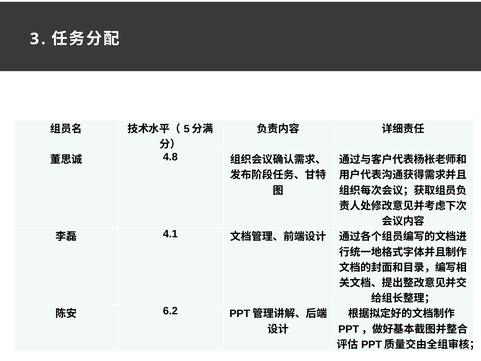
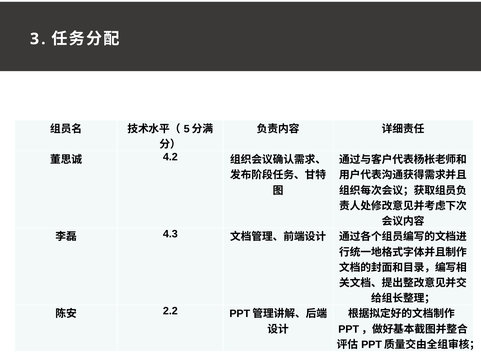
4.8: 4.8 -> 4.2 (170, 157)
4.1: 4.1 -> 4.3 (170, 234)
6.2: 6.2 -> 2.2 (170, 311)
